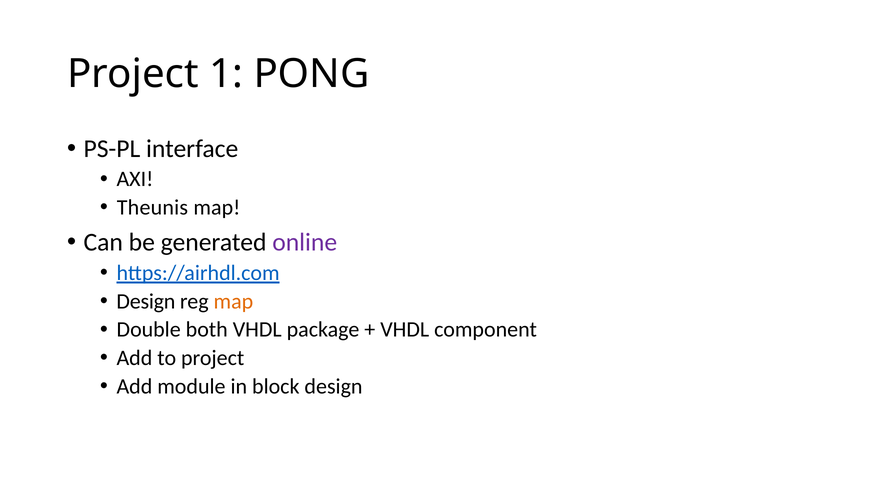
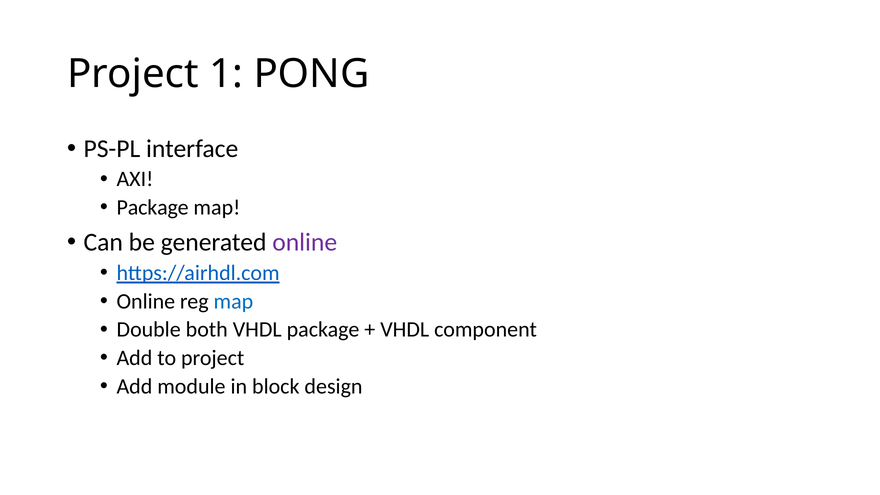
Theunis: Theunis -> Package (153, 207)
Design: Design -> Online (146, 301)
map colour: orange -> blue (233, 301)
